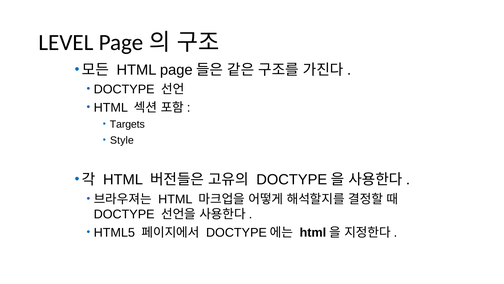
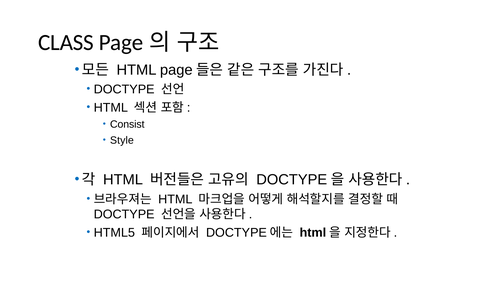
LEVEL: LEVEL -> CLASS (66, 42)
Targets: Targets -> Consist (127, 124)
